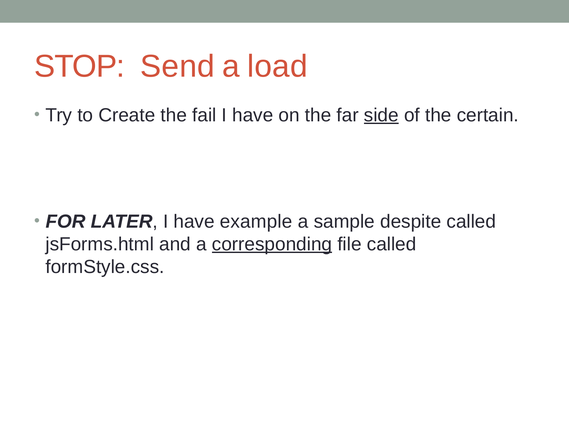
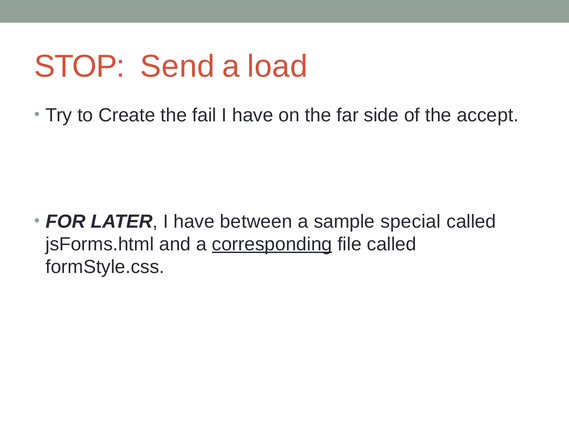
side underline: present -> none (381, 115)
certain: certain -> accept (488, 115)
example: example -> between (256, 221)
despite: despite -> special (411, 221)
